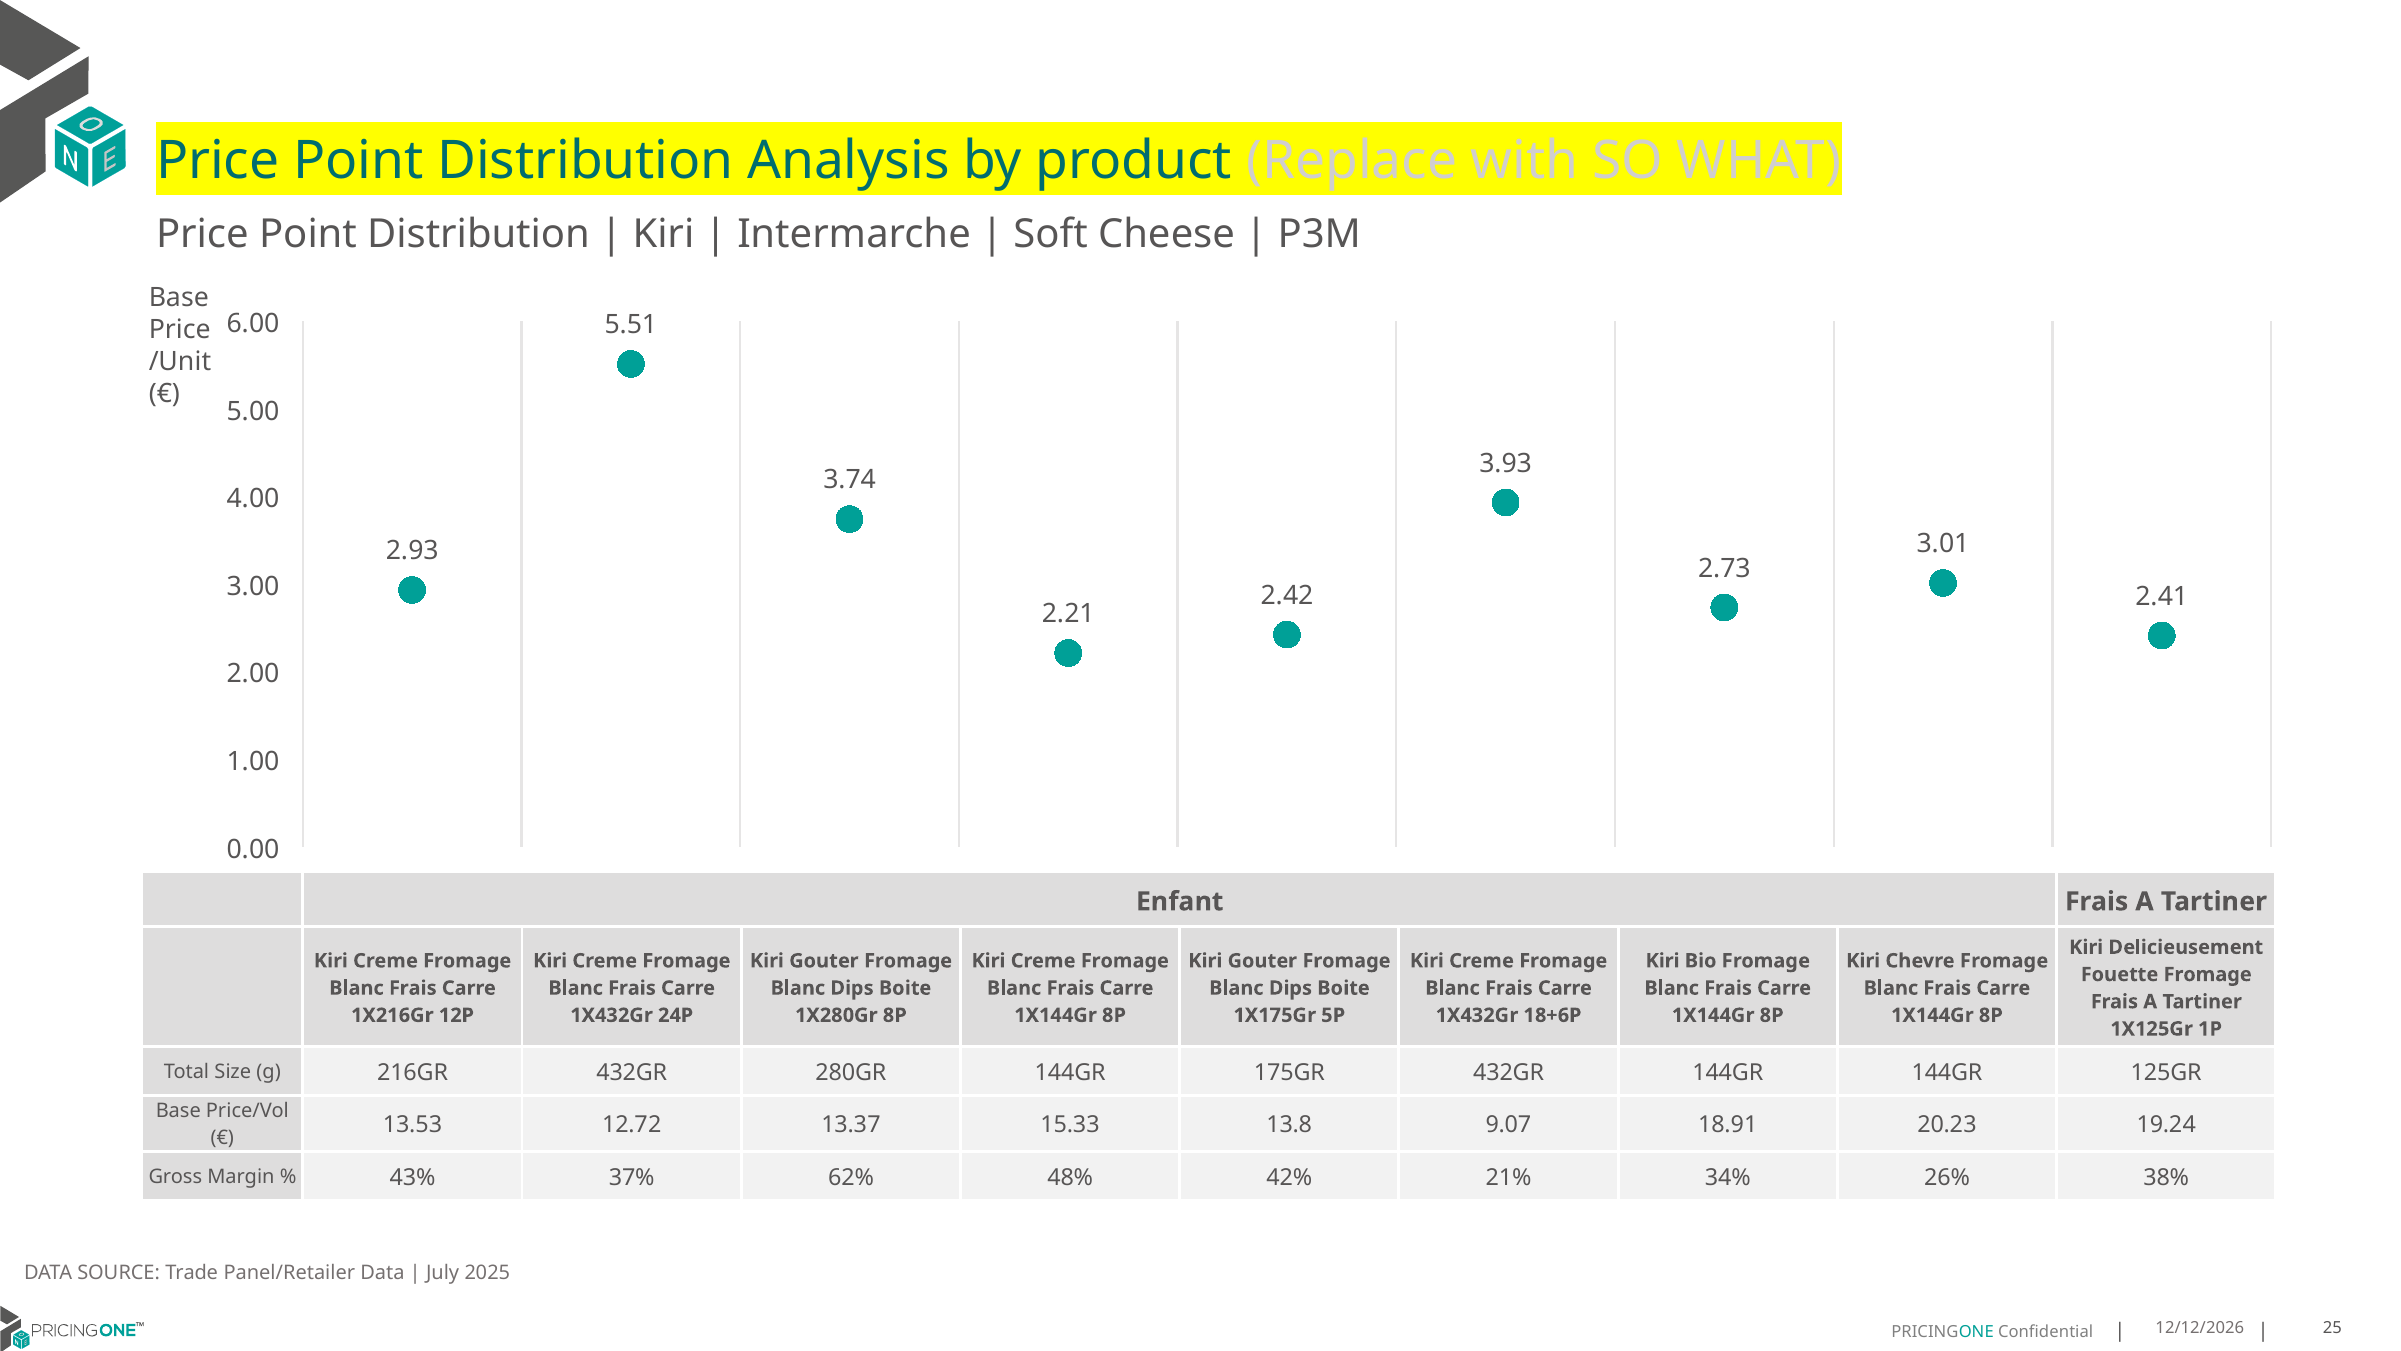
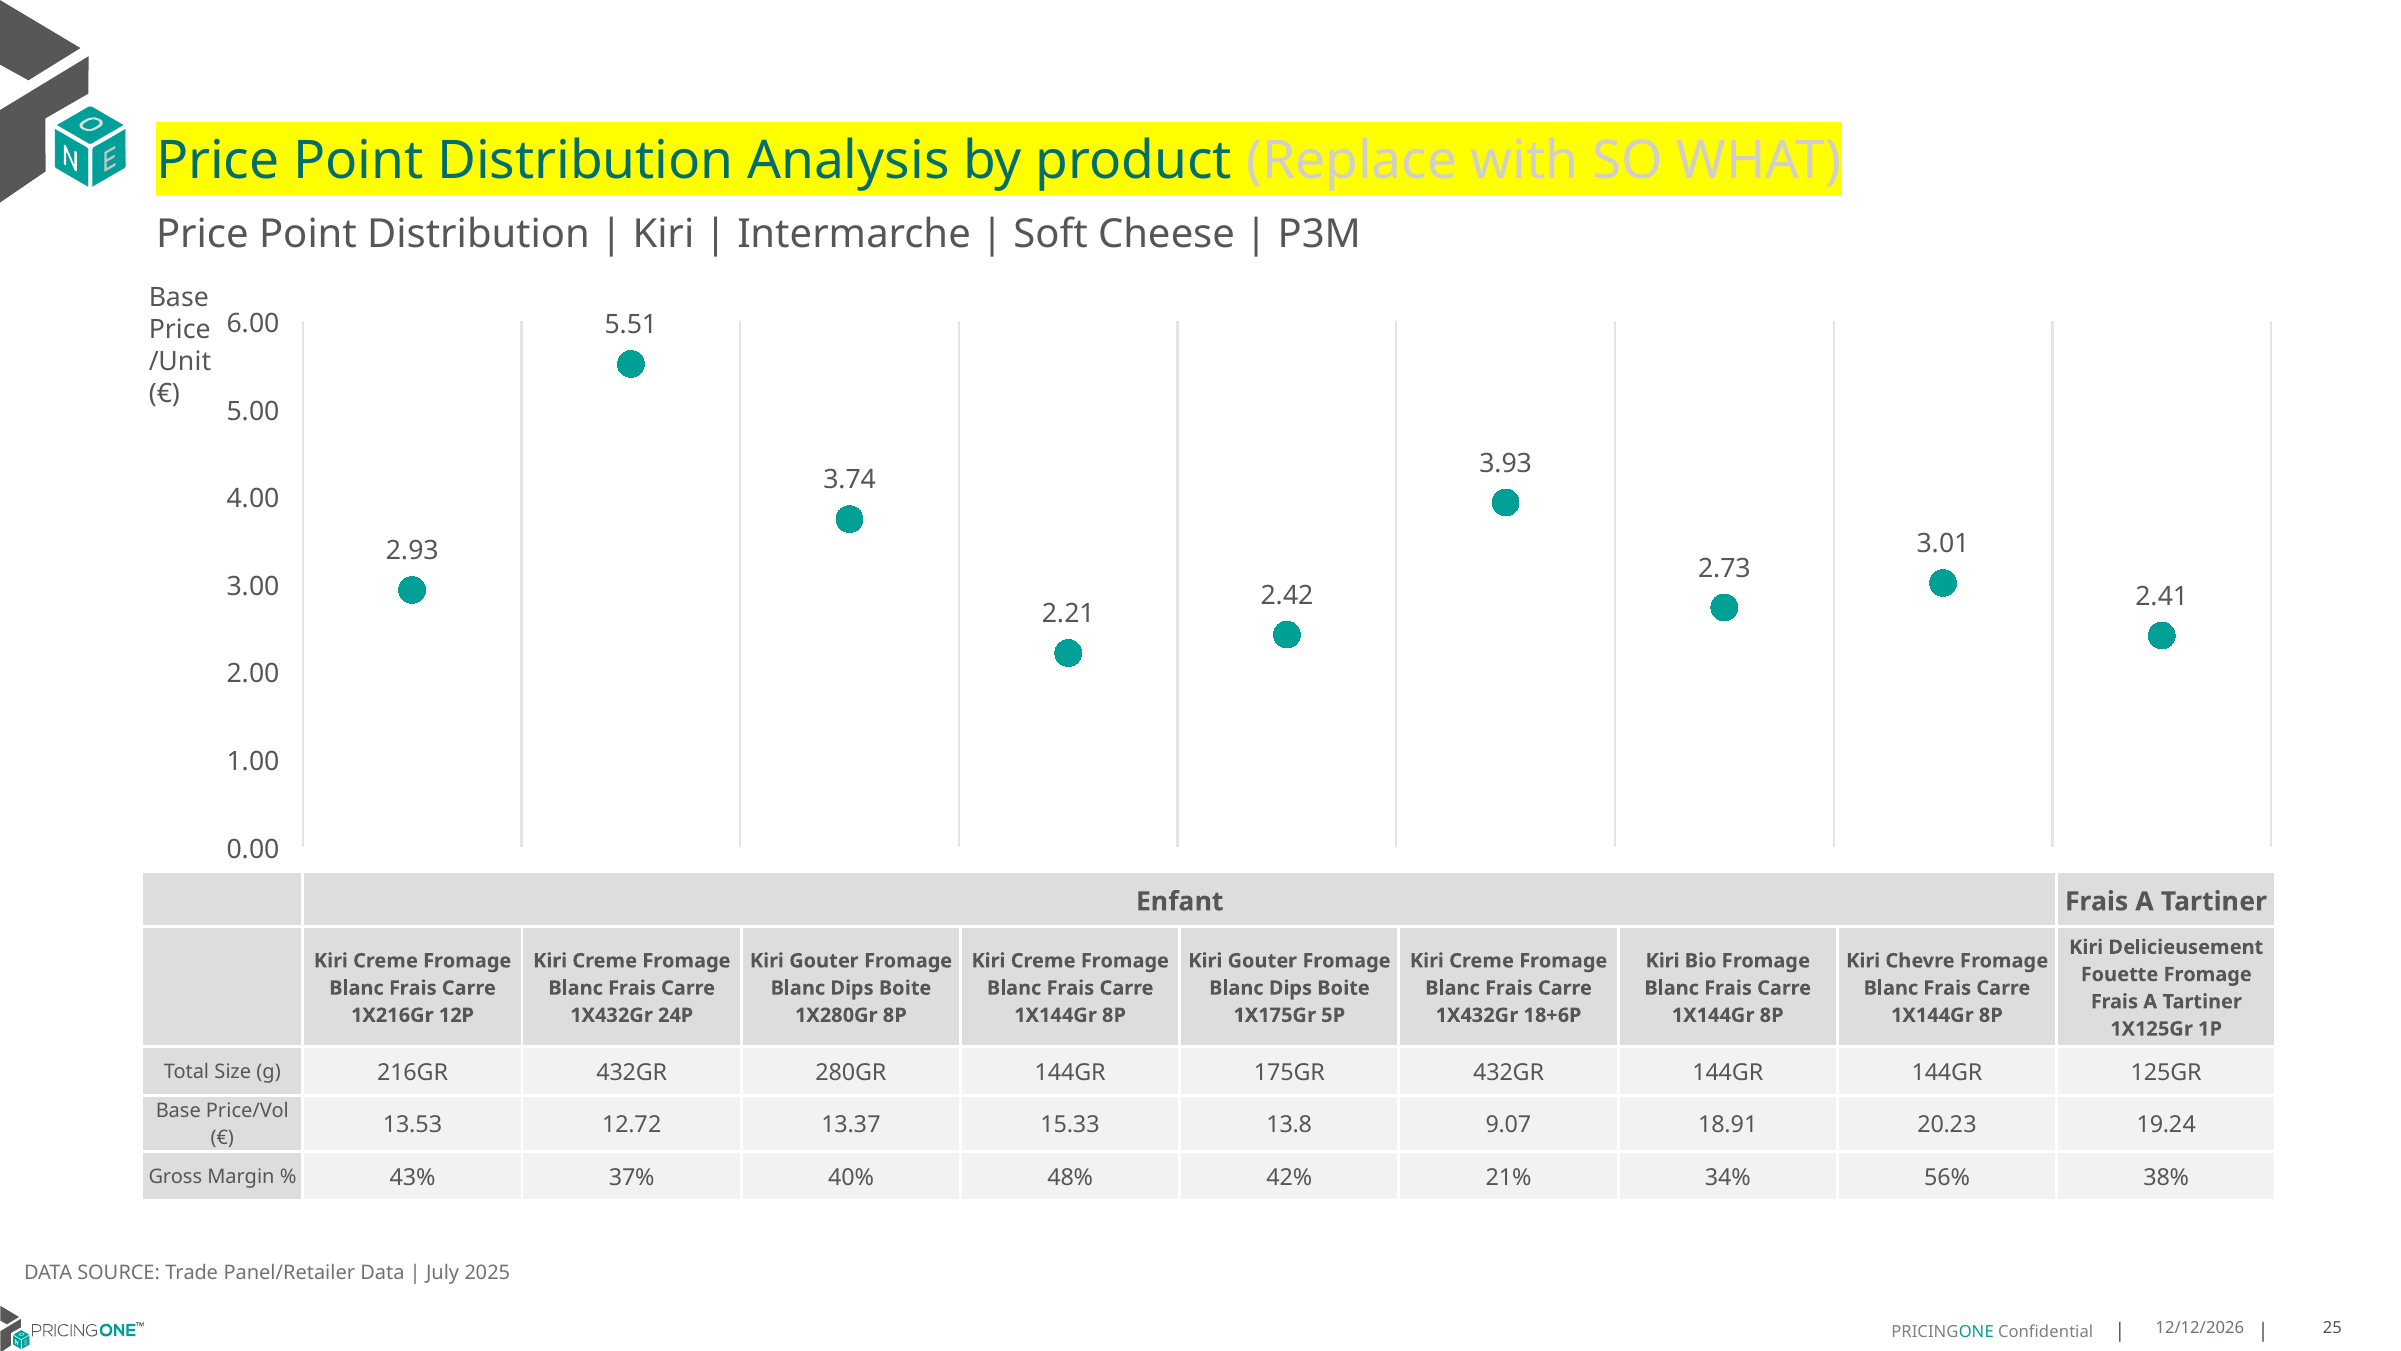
62%: 62% -> 40% (851, 1177)
26%: 26% -> 56% (1947, 1177)
